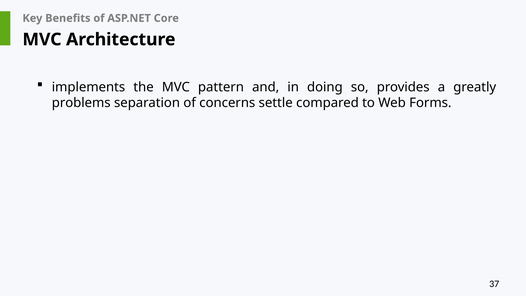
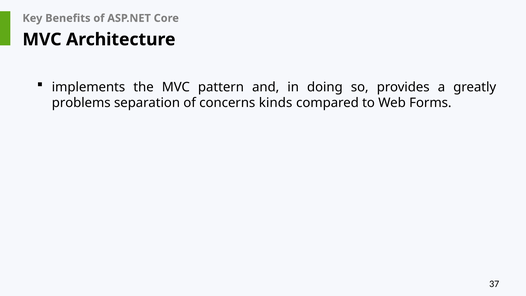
settle: settle -> kinds (276, 103)
